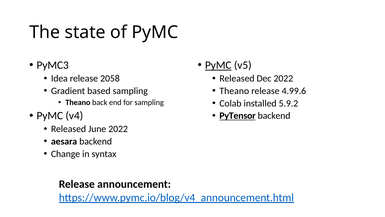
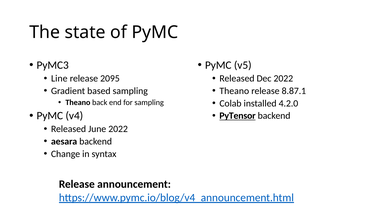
PyMC underline: present -> none (218, 65)
Idea: Idea -> Line (59, 78)
2058: 2058 -> 2095 (110, 78)
4.99.6: 4.99.6 -> 8.87.1 (294, 91)
5.9.2: 5.9.2 -> 4.2.0 (288, 103)
